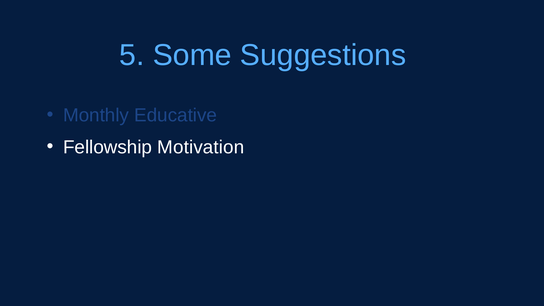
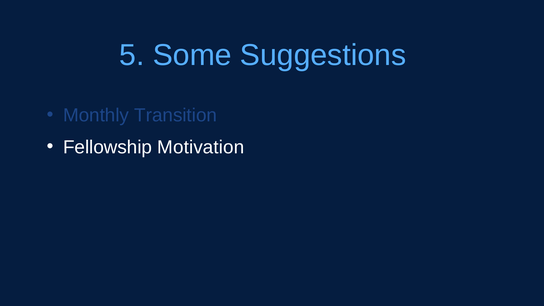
Educative: Educative -> Transition (176, 115)
